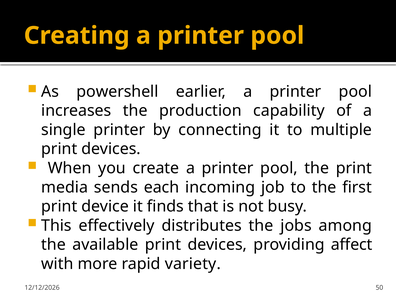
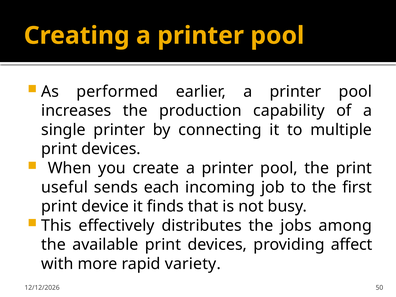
powershell: powershell -> performed (117, 92)
media: media -> useful (65, 187)
